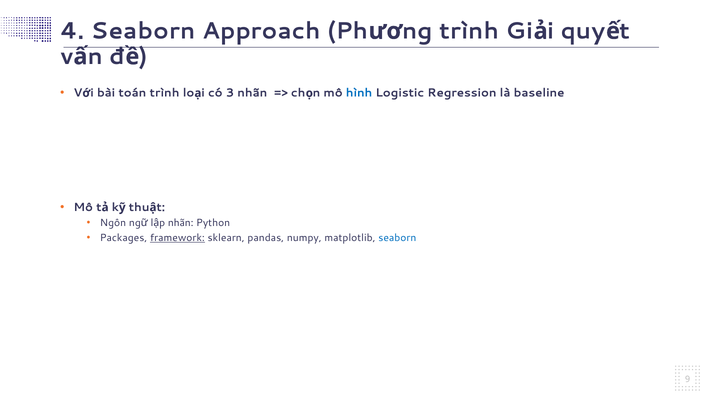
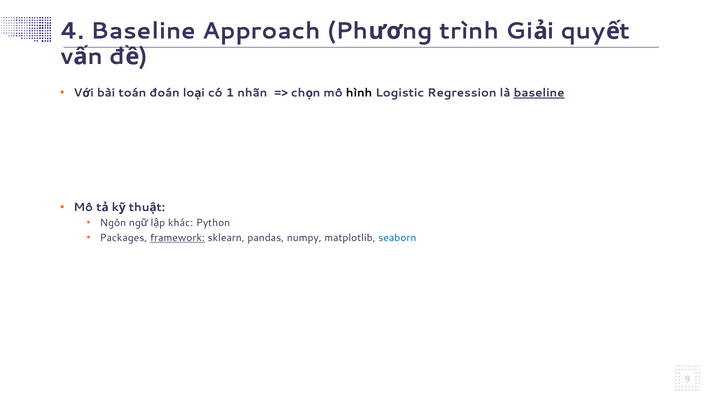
4 Seaborn: Seaborn -> Baseline (143, 31)
toán trình: trình -> đoán (165, 93)
3: 3 -> 1 (230, 93)
hình colour: blue -> black (359, 93)
baseline underline: none -> present (539, 93)
nhãn: nhãn -> khác (181, 223)
